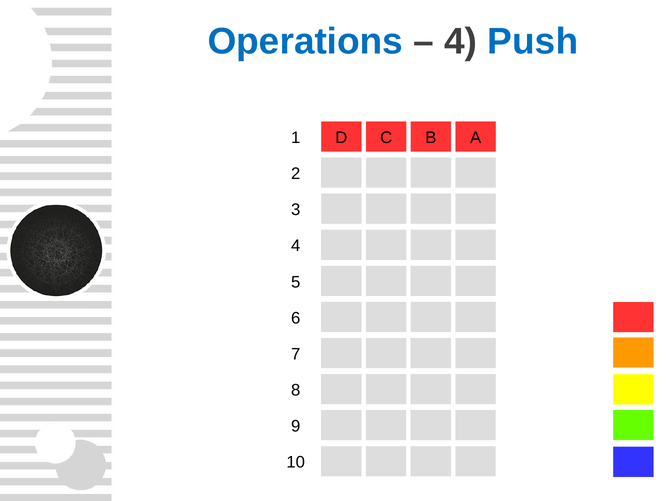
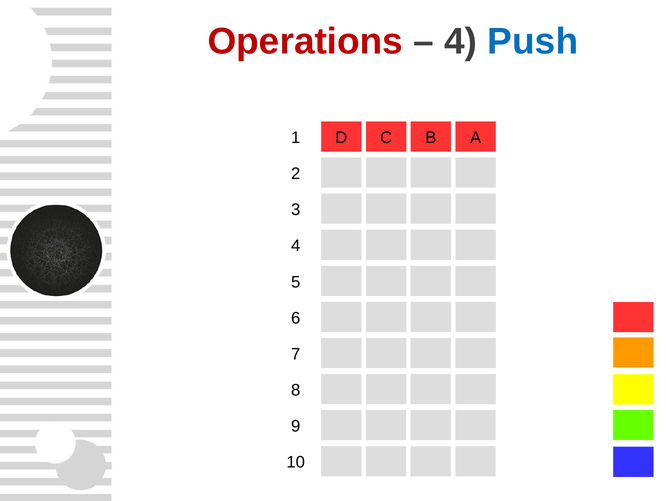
Operations colour: blue -> red (305, 41)
